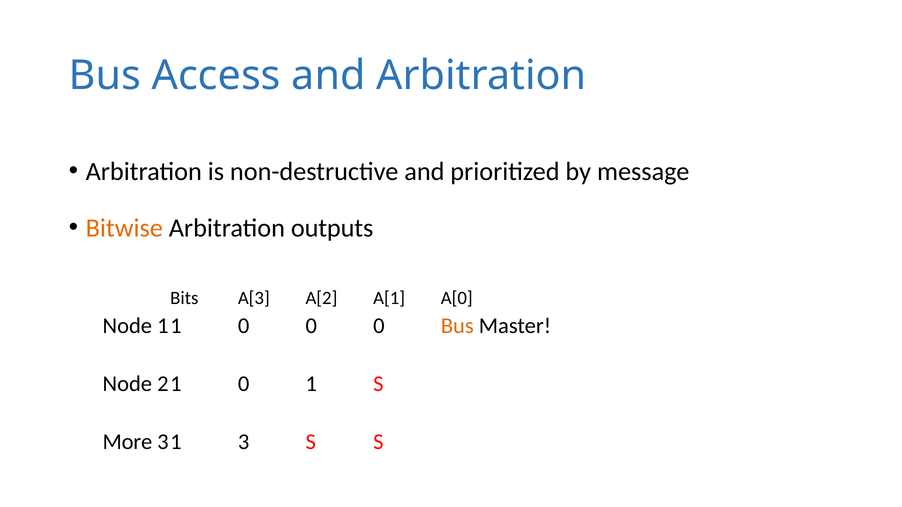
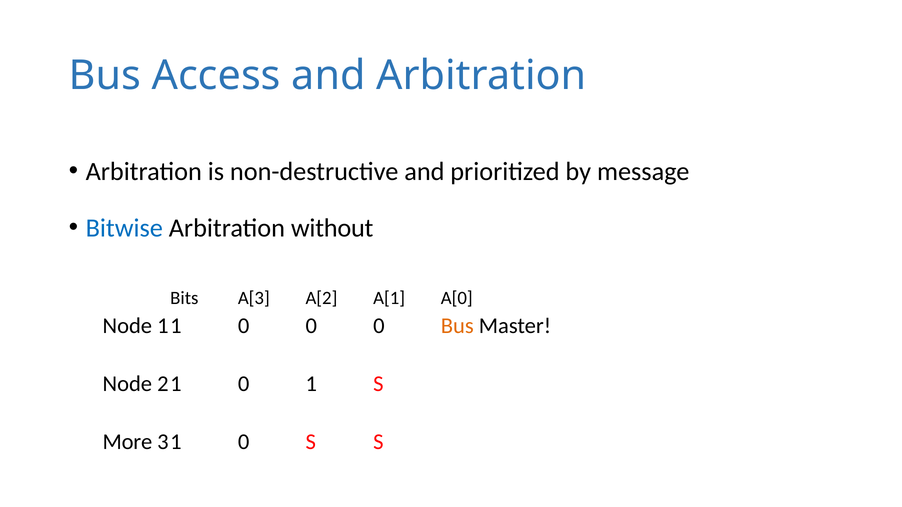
Bitwise colour: orange -> blue (124, 228)
outputs: outputs -> without (332, 228)
3: 3 -> 0 (244, 442)
